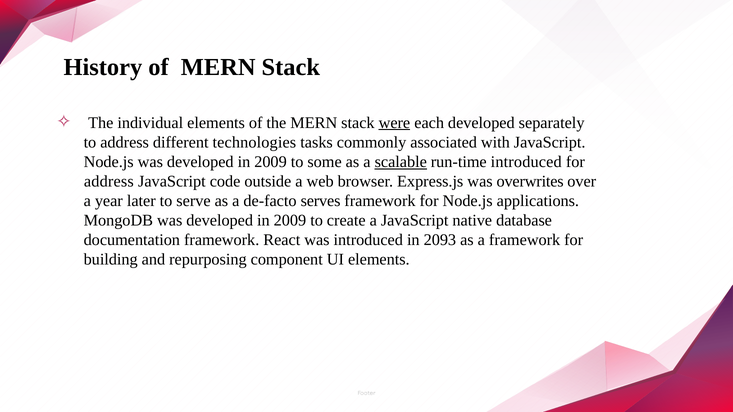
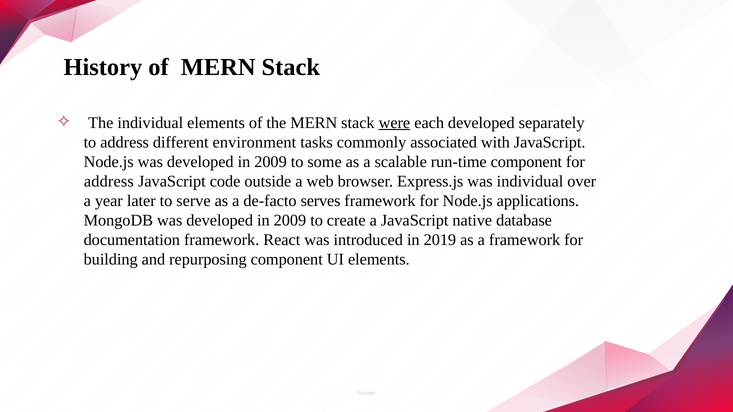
technologies: technologies -> environment (254, 143)
scalable underline: present -> none (401, 162)
run-time introduced: introduced -> component (526, 162)
was overwrites: overwrites -> individual (530, 182)
2093: 2093 -> 2019 (440, 240)
